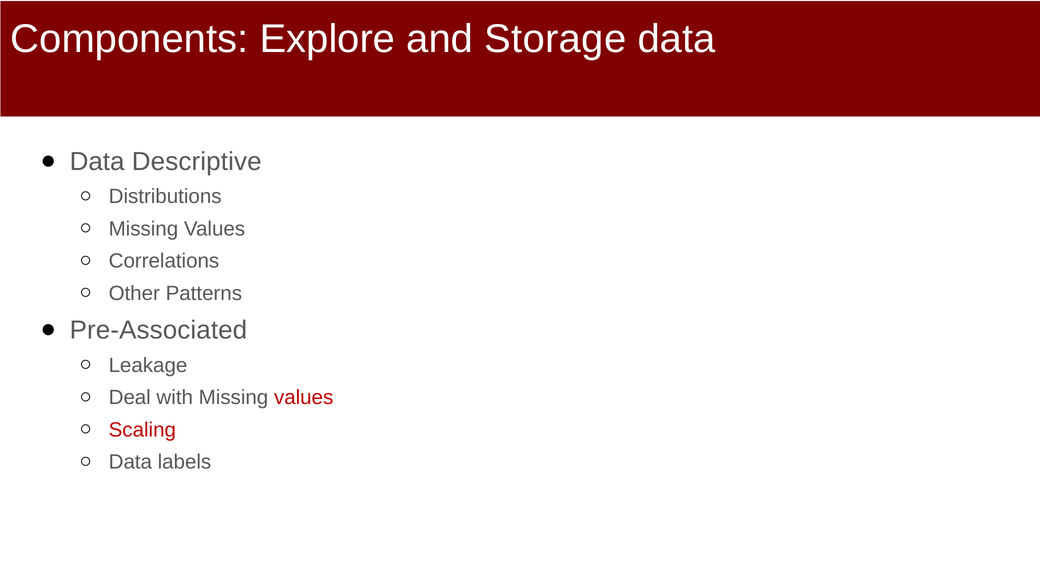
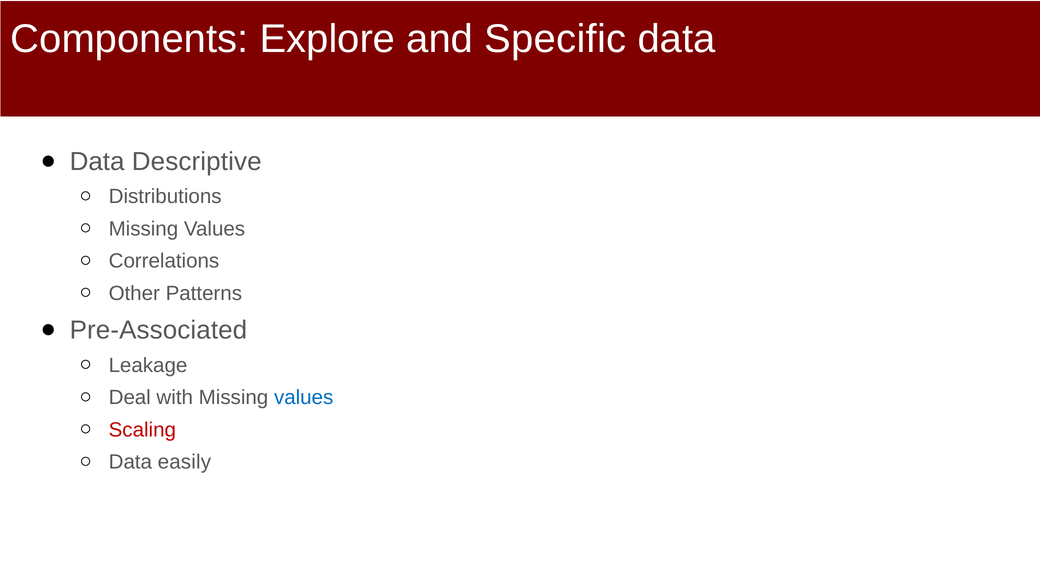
Storage: Storage -> Specific (555, 39)
values colour: red -> blue (304, 398)
labels: labels -> easily (184, 462)
